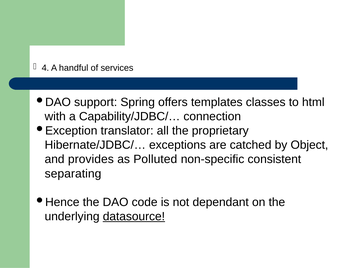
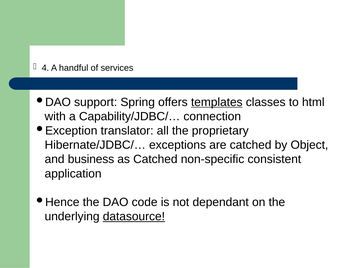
templates underline: none -> present (217, 102)
provides: provides -> business (91, 159)
as Polluted: Polluted -> Catched (155, 159)
separating: separating -> application (73, 173)
